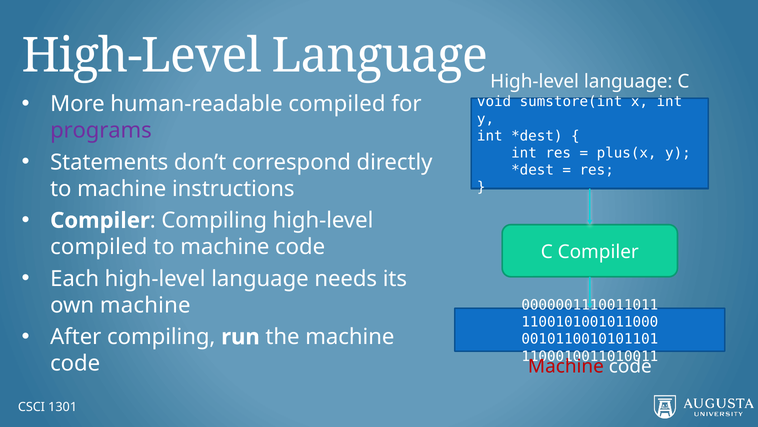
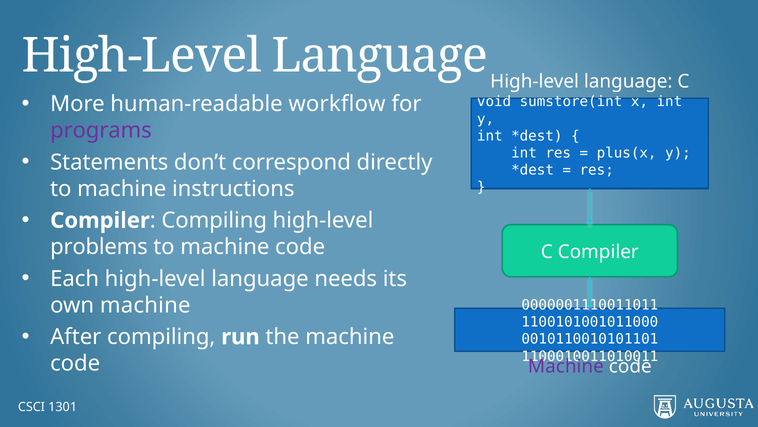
human-readable compiled: compiled -> workflow (337, 104)
compiled: compiled -> problems (99, 247)
Machine colour: red -> purple (566, 366)
